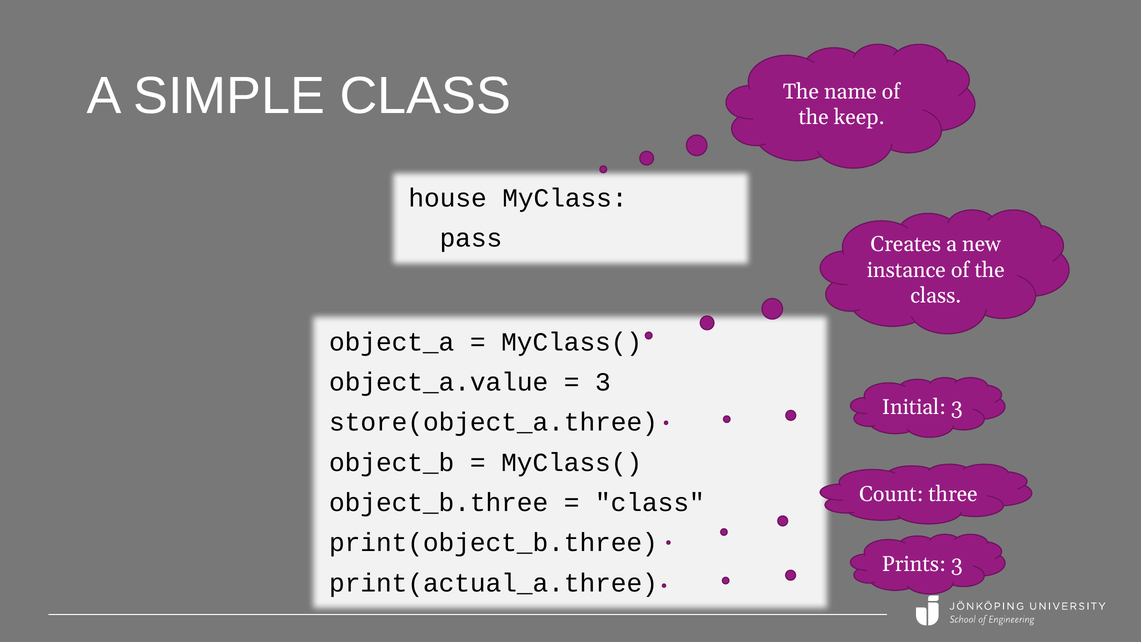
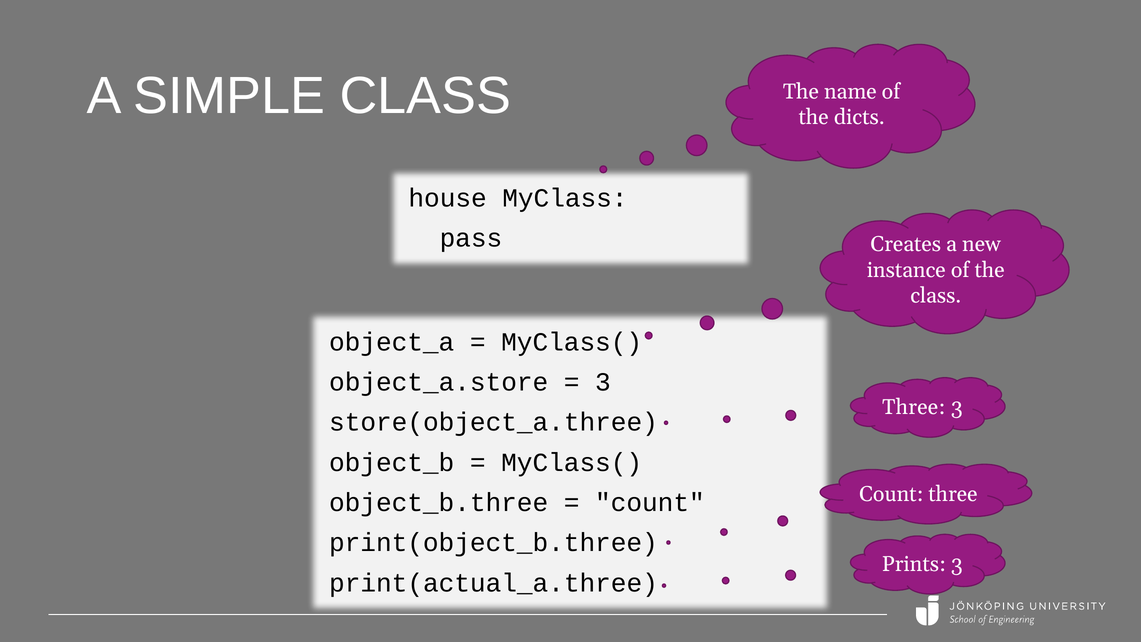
keep: keep -> dicts (859, 117)
object_a.value: object_a.value -> object_a.store (439, 382)
Initial: Initial -> Three (914, 407)
class: class -> count (650, 502)
